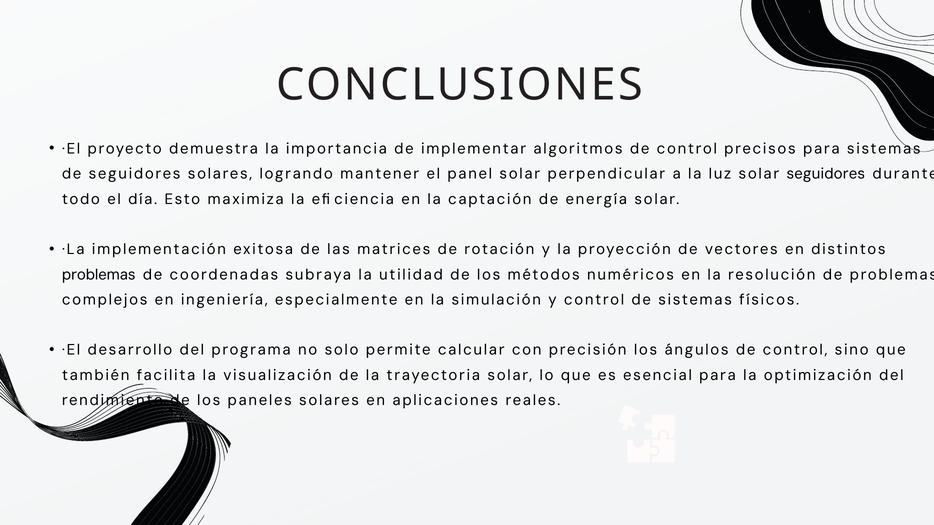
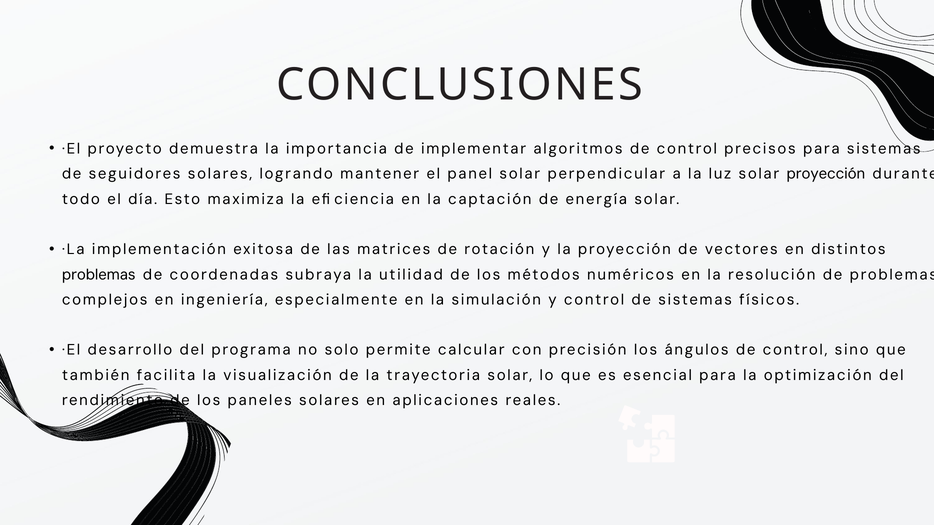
solar seguidores: seguidores -> proyección (826, 174)
